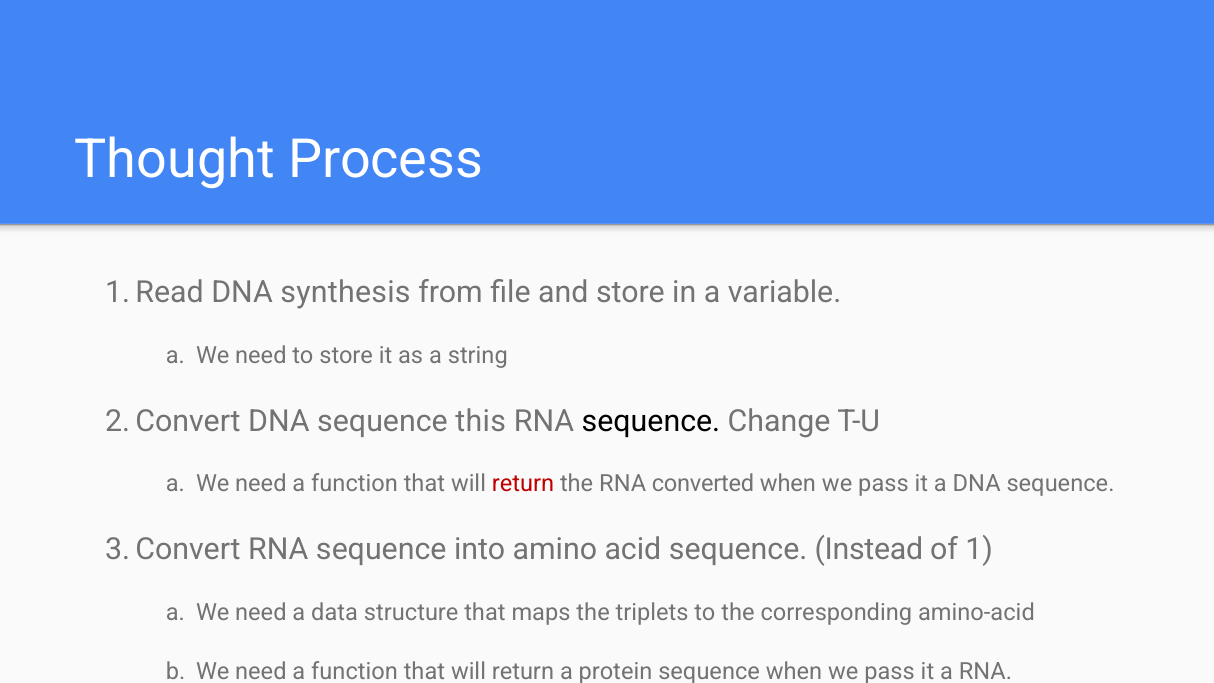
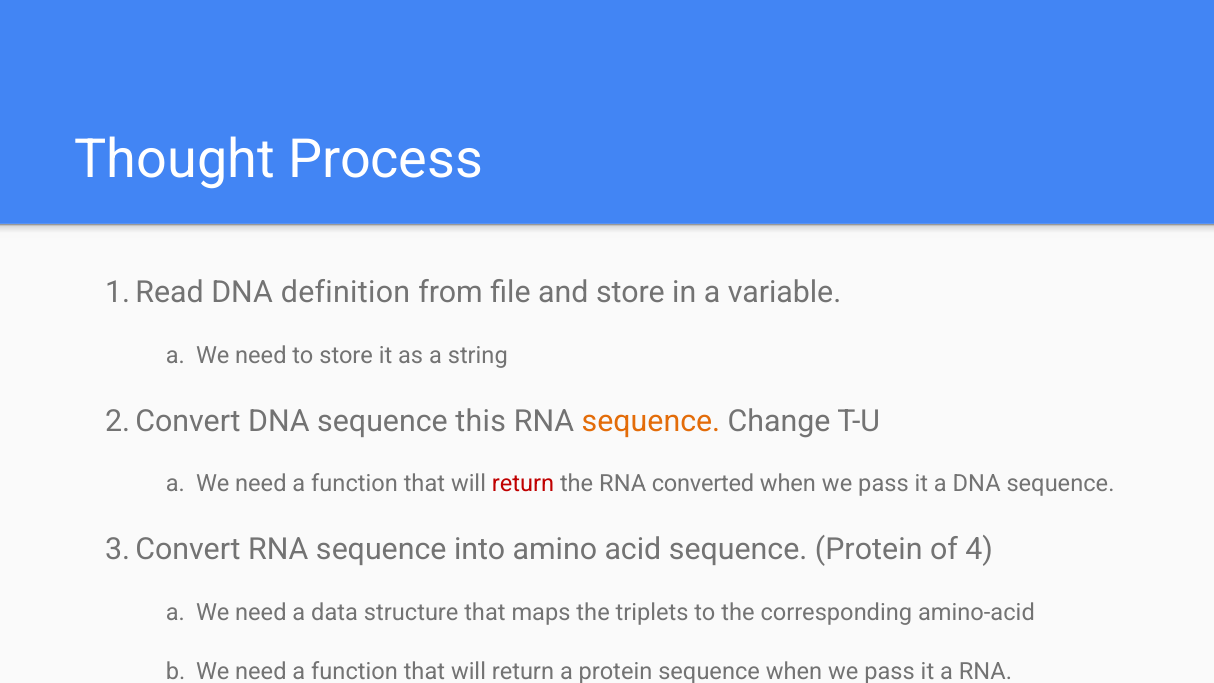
synthesis: synthesis -> definition (346, 293)
sequence colour: black -> orange (651, 421)
sequence Instead: Instead -> Protein (869, 549)
1: 1 -> 4 (979, 549)
